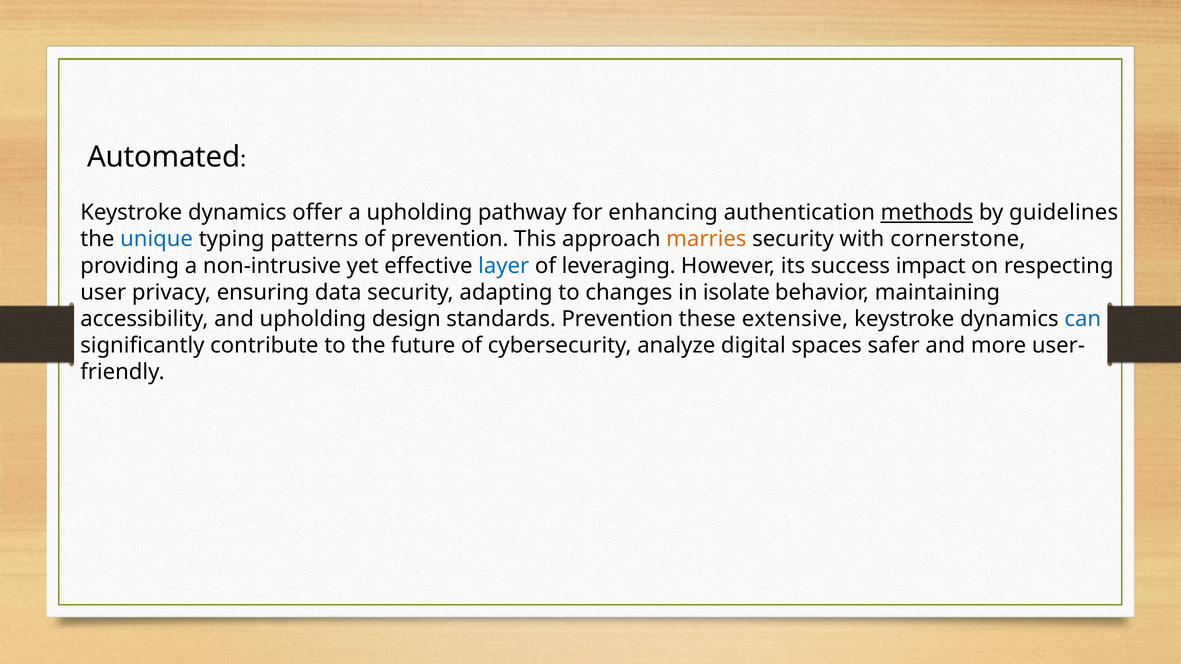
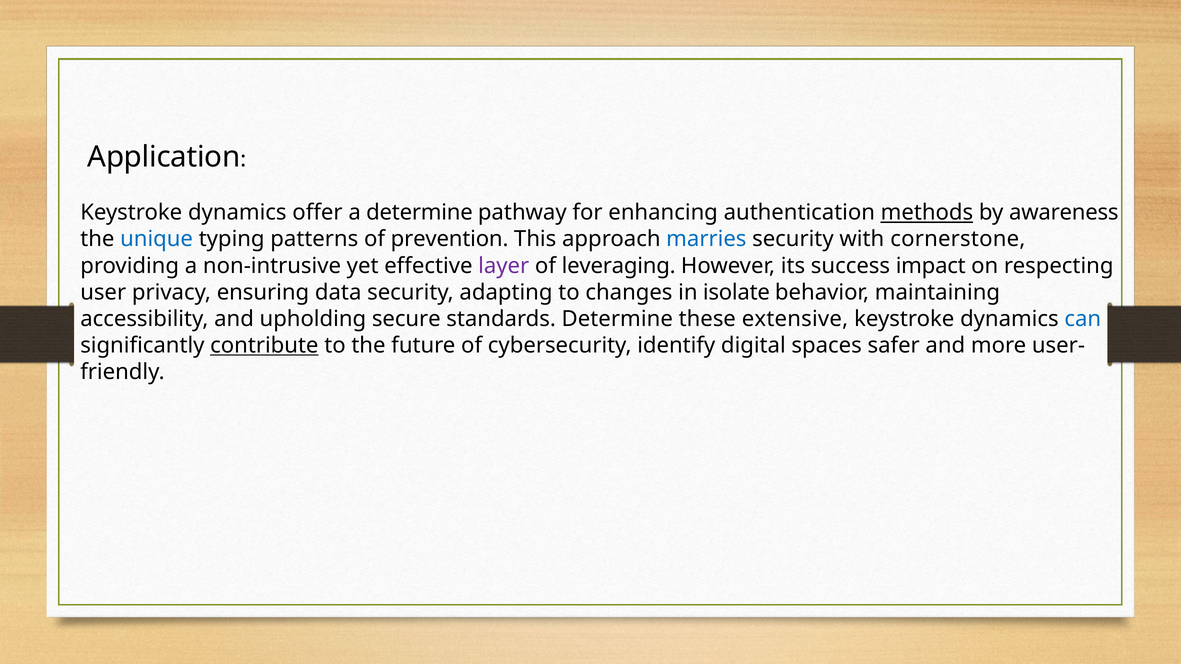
Automated: Automated -> Application (164, 157)
a upholding: upholding -> determine (419, 213)
guidelines: guidelines -> awareness (1064, 213)
marries colour: orange -> blue (706, 239)
layer colour: blue -> purple (504, 266)
design: design -> secure (406, 319)
standards Prevention: Prevention -> Determine (617, 319)
contribute underline: none -> present (264, 346)
analyze: analyze -> identify (676, 346)
